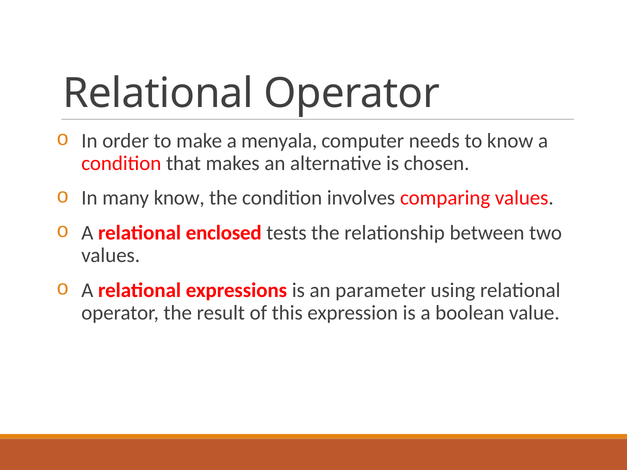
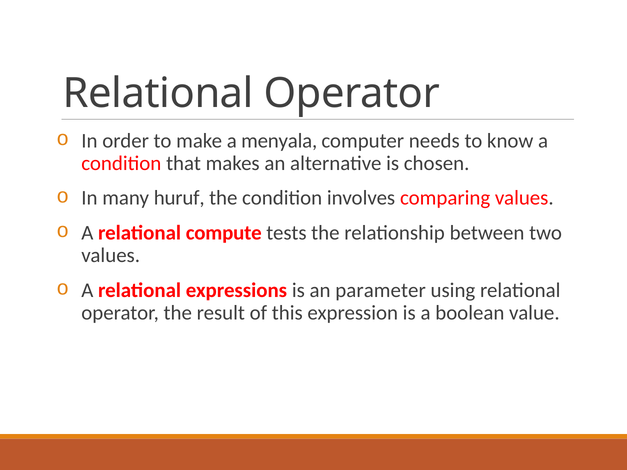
many know: know -> huruf (179, 198)
enclosed: enclosed -> compute (224, 233)
